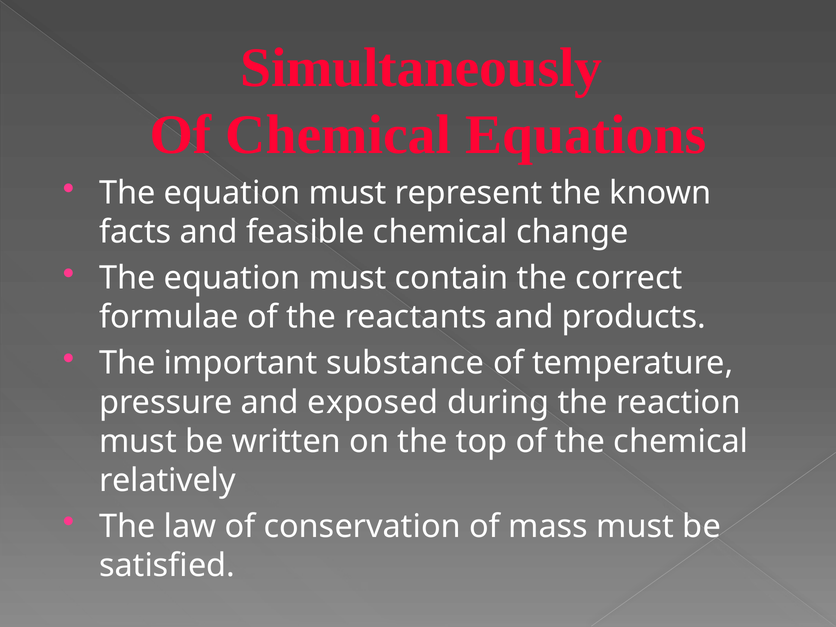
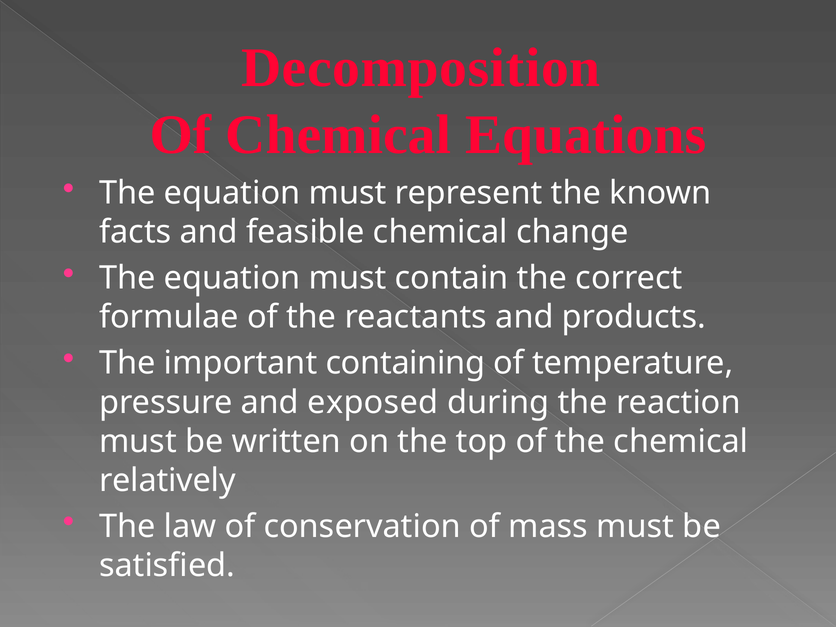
Simultaneously: Simultaneously -> Decomposition (421, 68)
substance: substance -> containing (405, 363)
